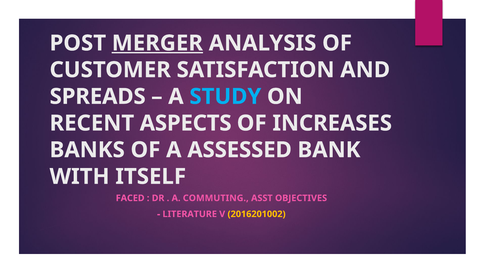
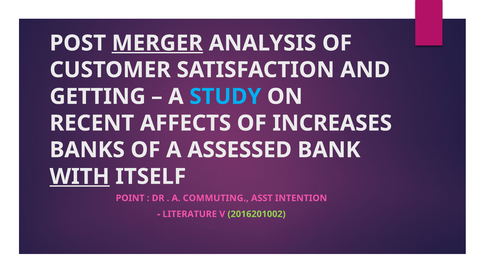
SPREADS: SPREADS -> GETTING (98, 96)
ASPECTS: ASPECTS -> AFFECTS (186, 123)
WITH underline: none -> present (80, 176)
FACED: FACED -> POINT (130, 198)
OBJECTIVES: OBJECTIVES -> INTENTION (301, 198)
2016201002 colour: yellow -> light green (257, 214)
